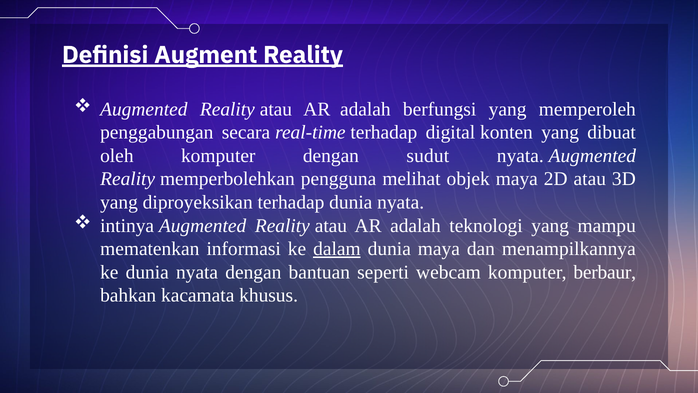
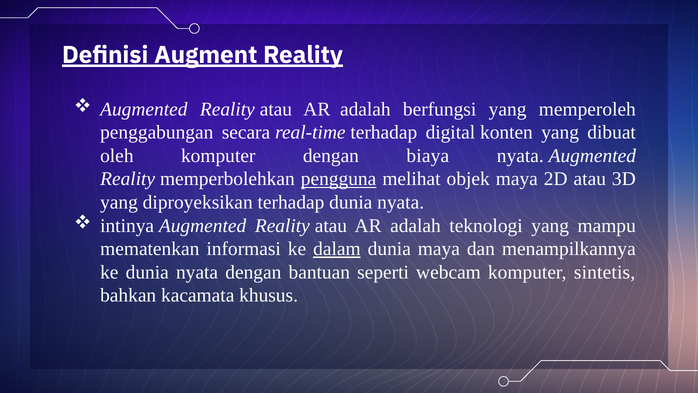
sudut: sudut -> biaya (428, 156)
pengguna underline: none -> present (339, 179)
berbaur: berbaur -> sintetis (605, 272)
